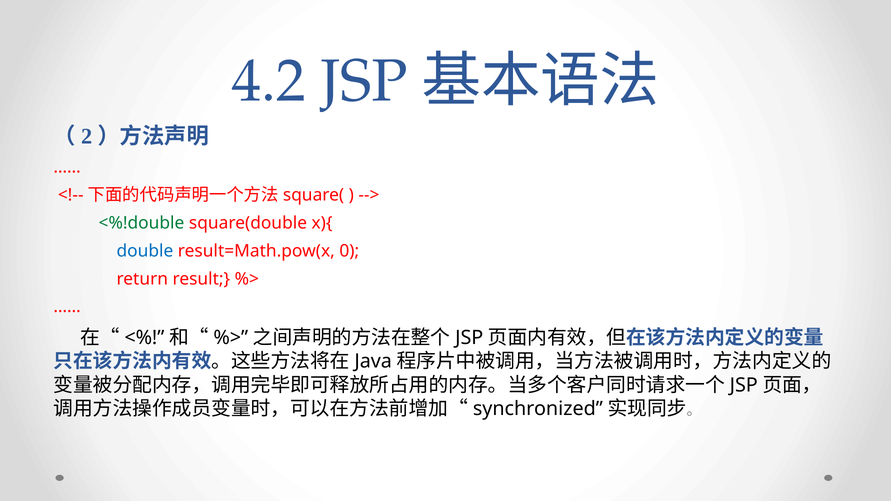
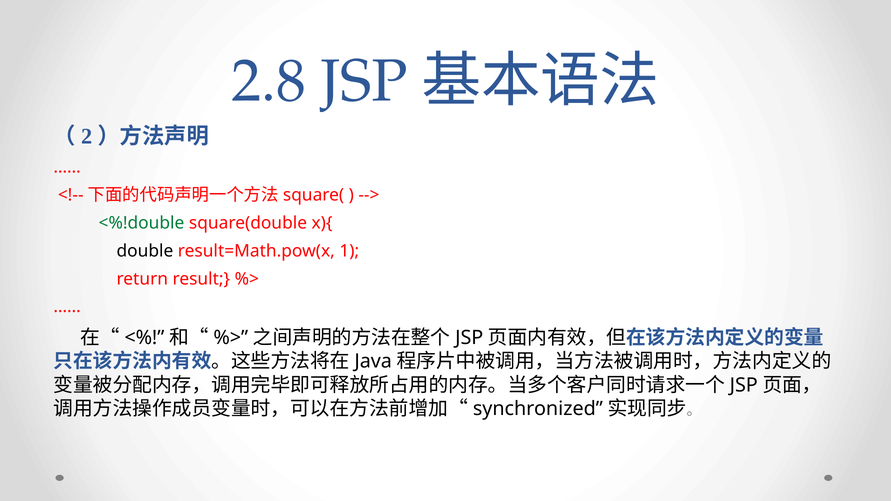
4.2: 4.2 -> 2.8 (269, 81)
double colour: blue -> black (145, 251)
0: 0 -> 1 (349, 251)
